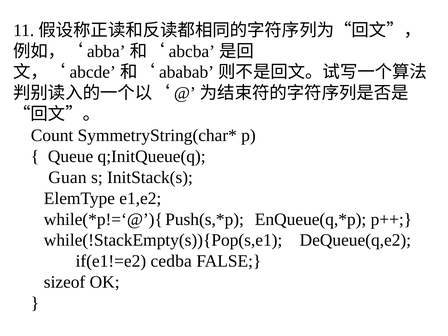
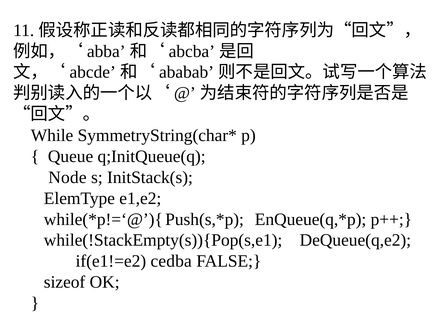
Count: Count -> While (52, 136)
Guan: Guan -> Node (67, 177)
